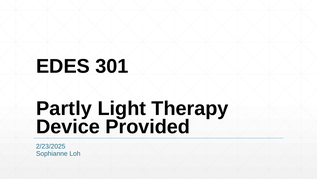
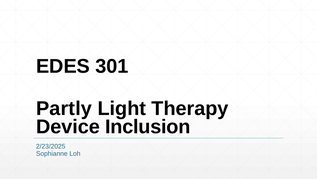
Provided: Provided -> Inclusion (148, 126)
